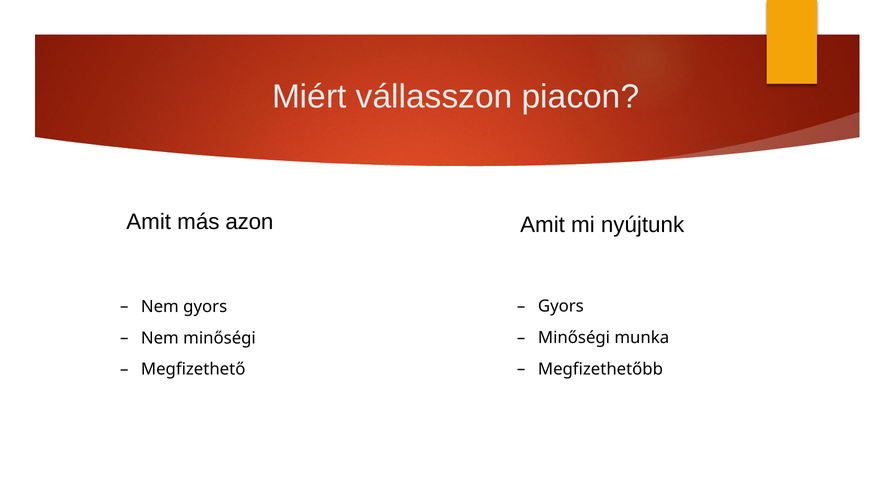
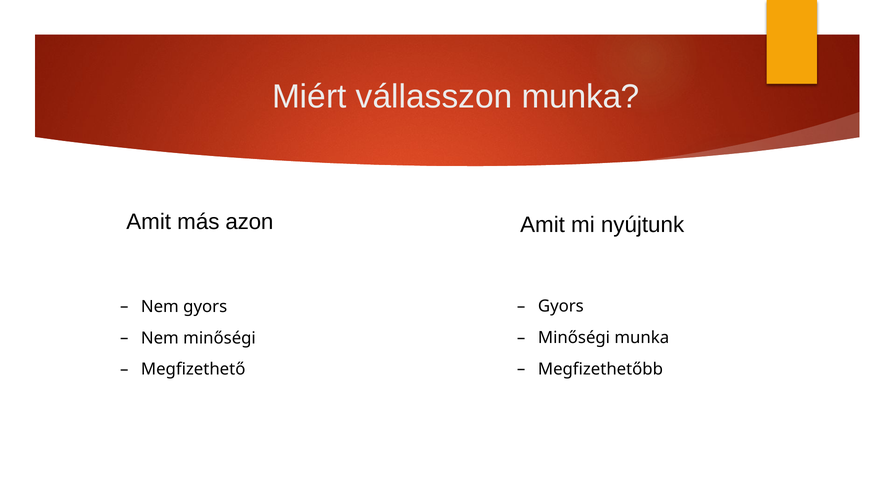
vállasszon piacon: piacon -> munka (581, 97)
